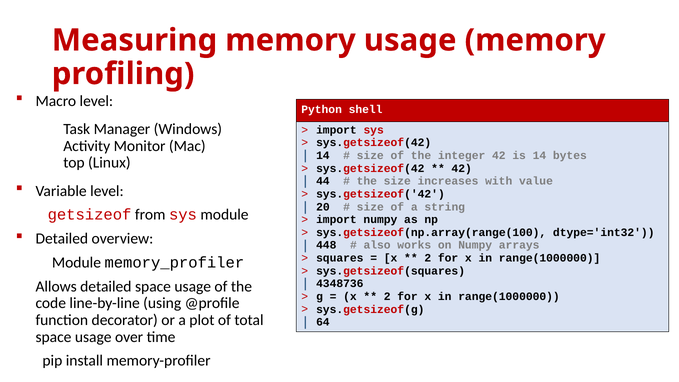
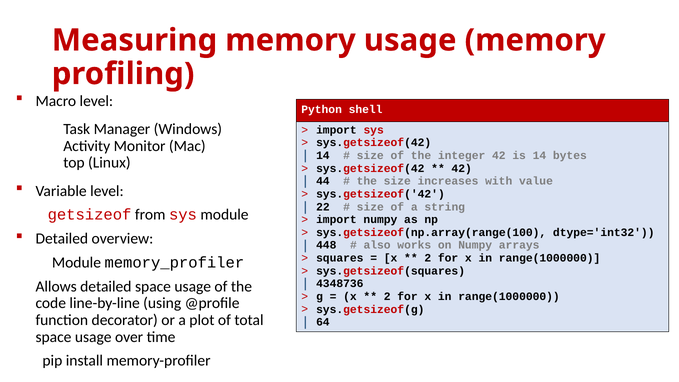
20: 20 -> 22 (323, 207)
